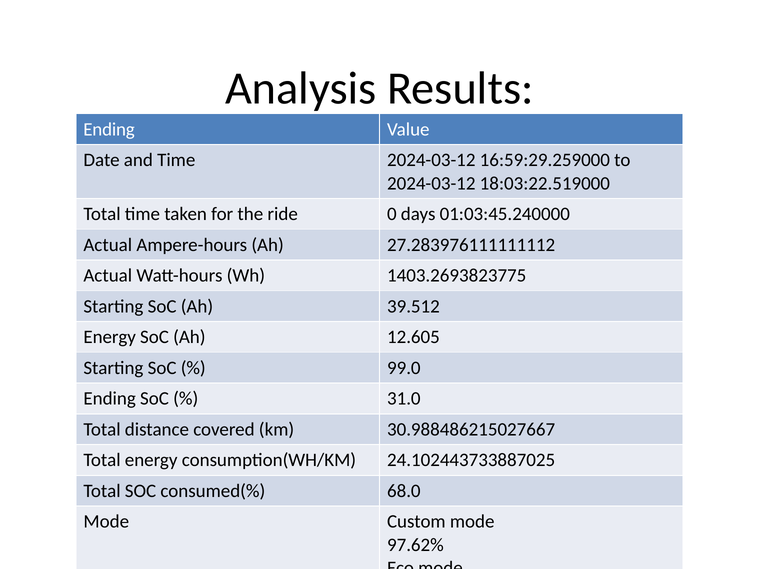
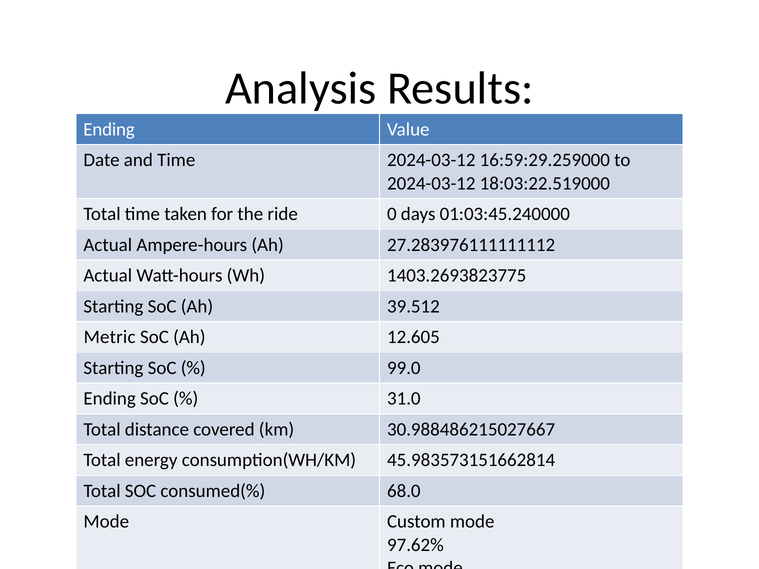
Energy: Energy -> Metric (110, 337)
24.102443733887025: 24.102443733887025 -> 45.983573151662814 (471, 460)
